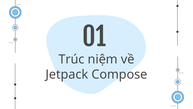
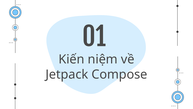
Trúc: Trúc -> Kiến (71, 59)
